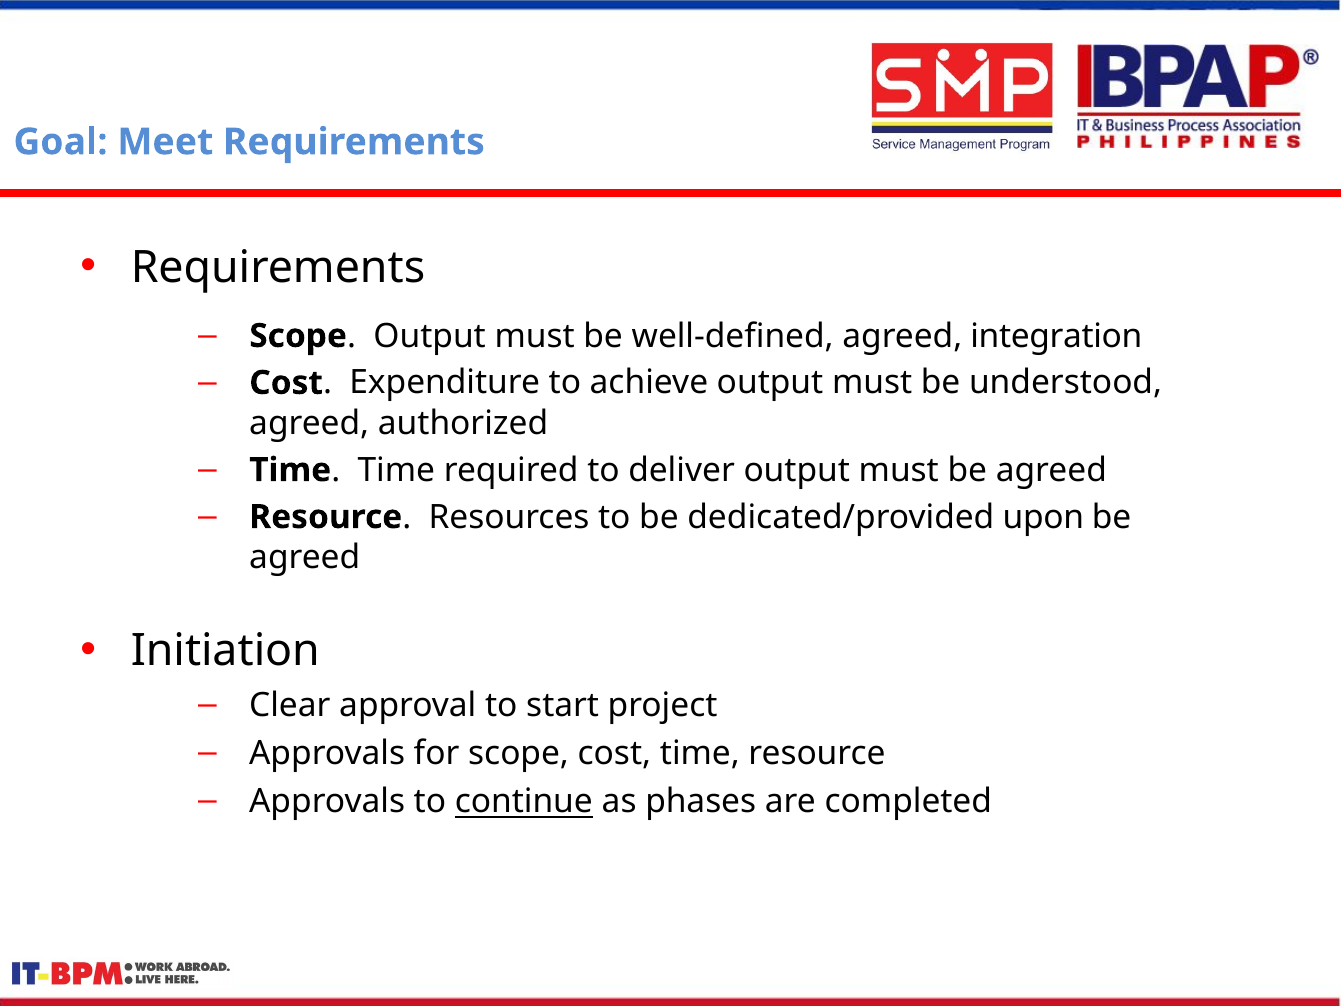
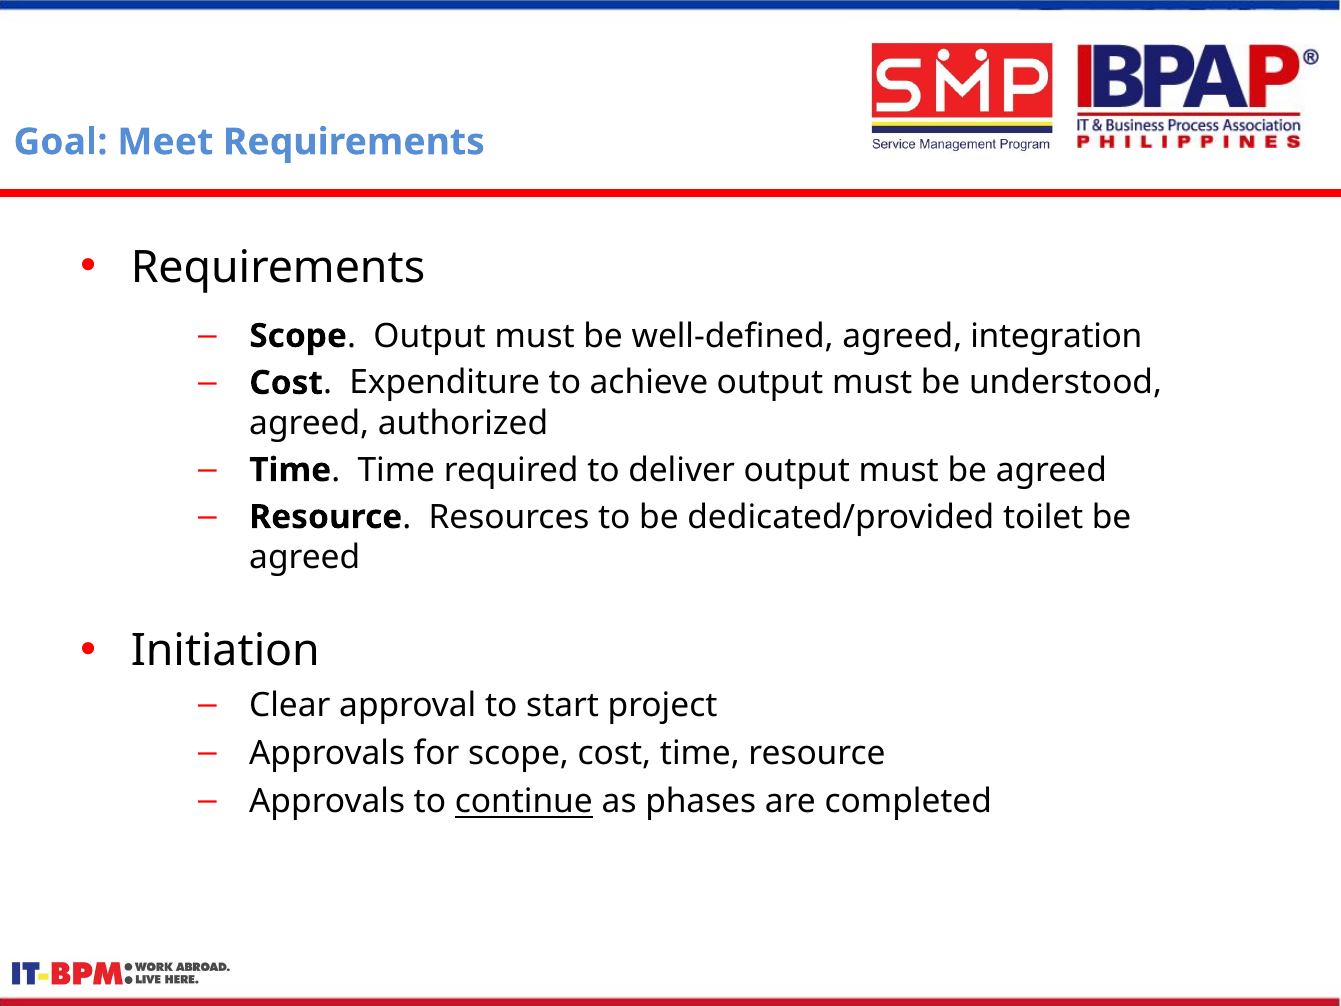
upon: upon -> toilet (1043, 517)
